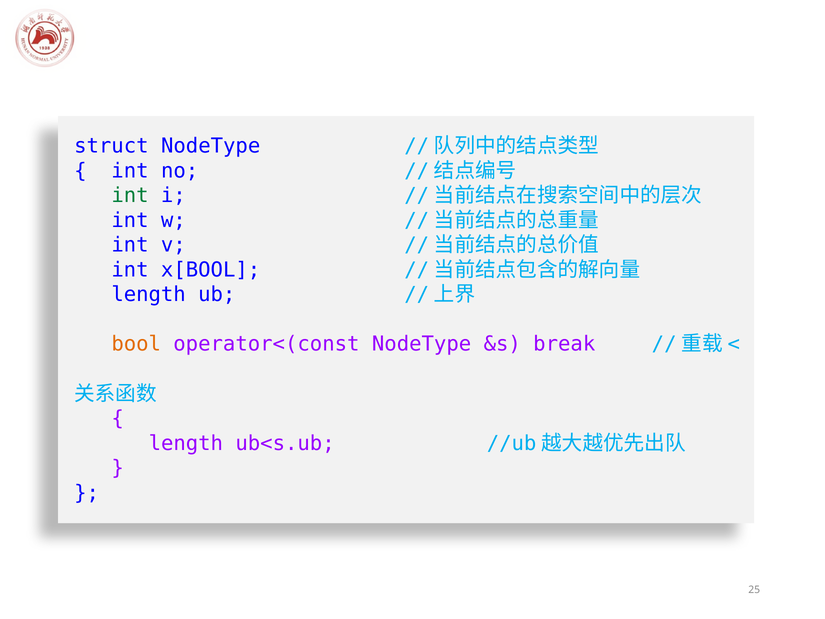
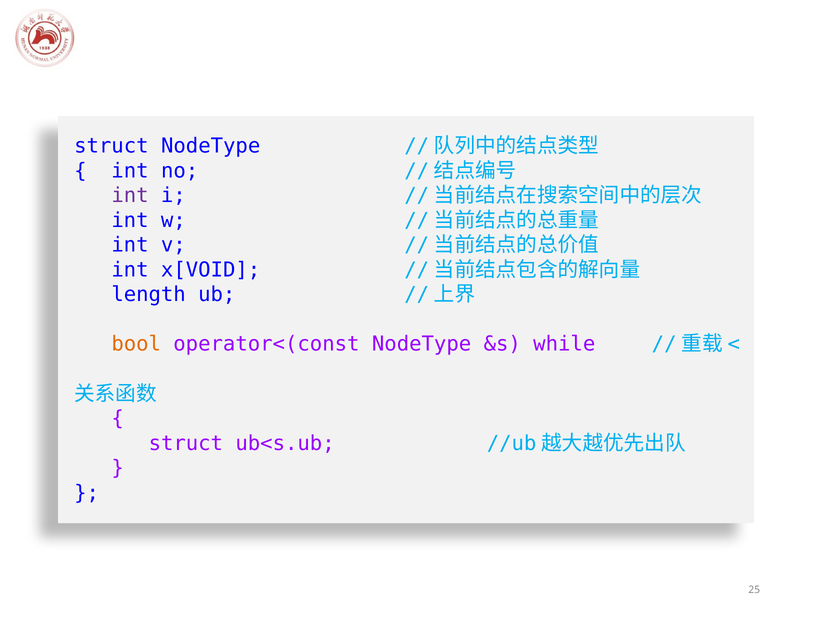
int colour: green -> purple (130, 196)
x[BOOL: x[BOOL -> x[VOID (211, 270)
break: break -> while (564, 344)
length: length -> struct (186, 443)
